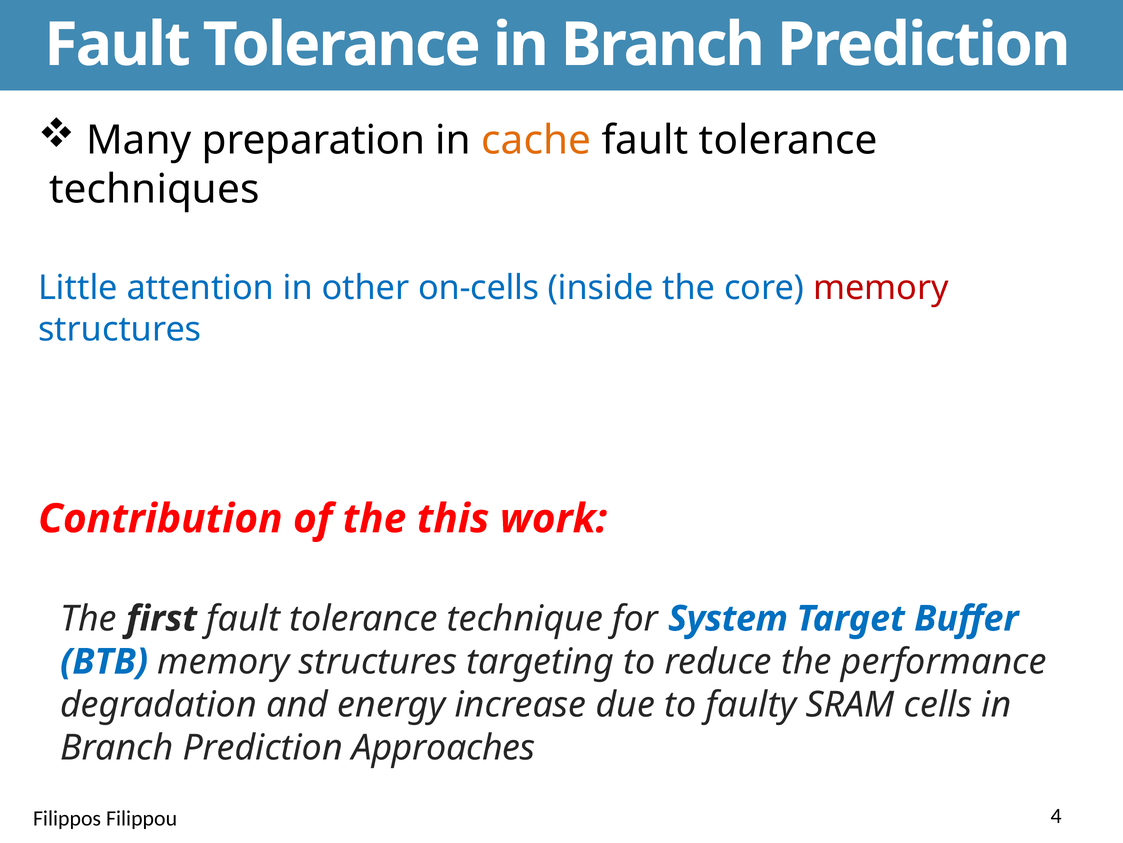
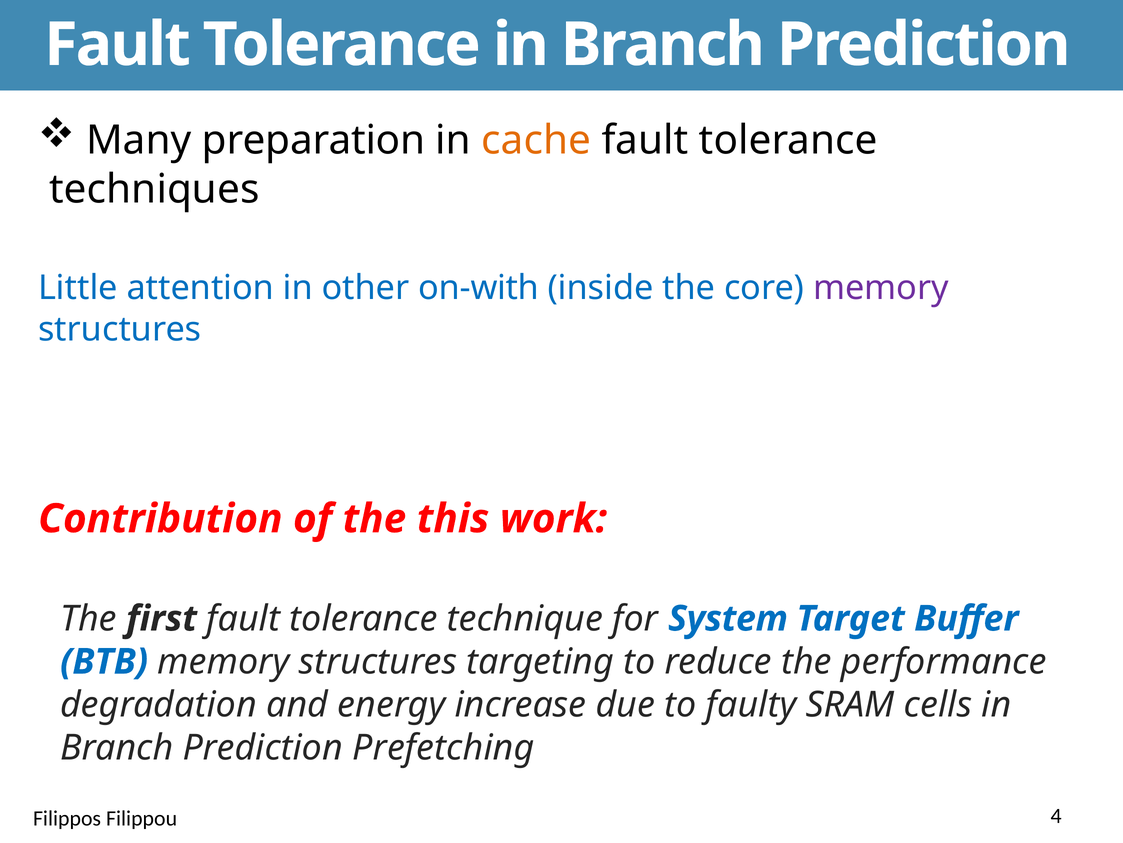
on-cells: on-cells -> on-with (479, 288)
memory colour: red -> purple (881, 288)
Approaches: Approaches -> Prefetching (443, 747)
